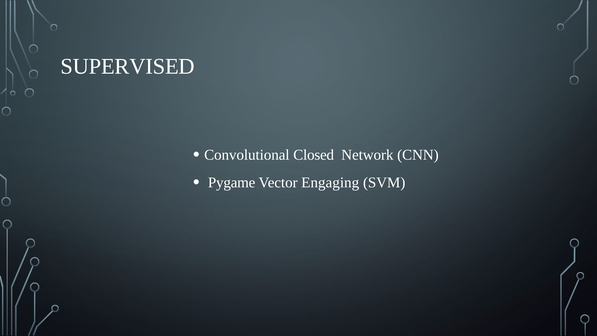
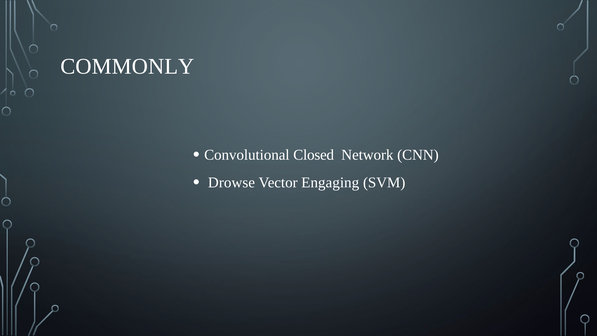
SUPERVISED: SUPERVISED -> COMMONLY (127, 66)
Pygame: Pygame -> Drowse (231, 183)
